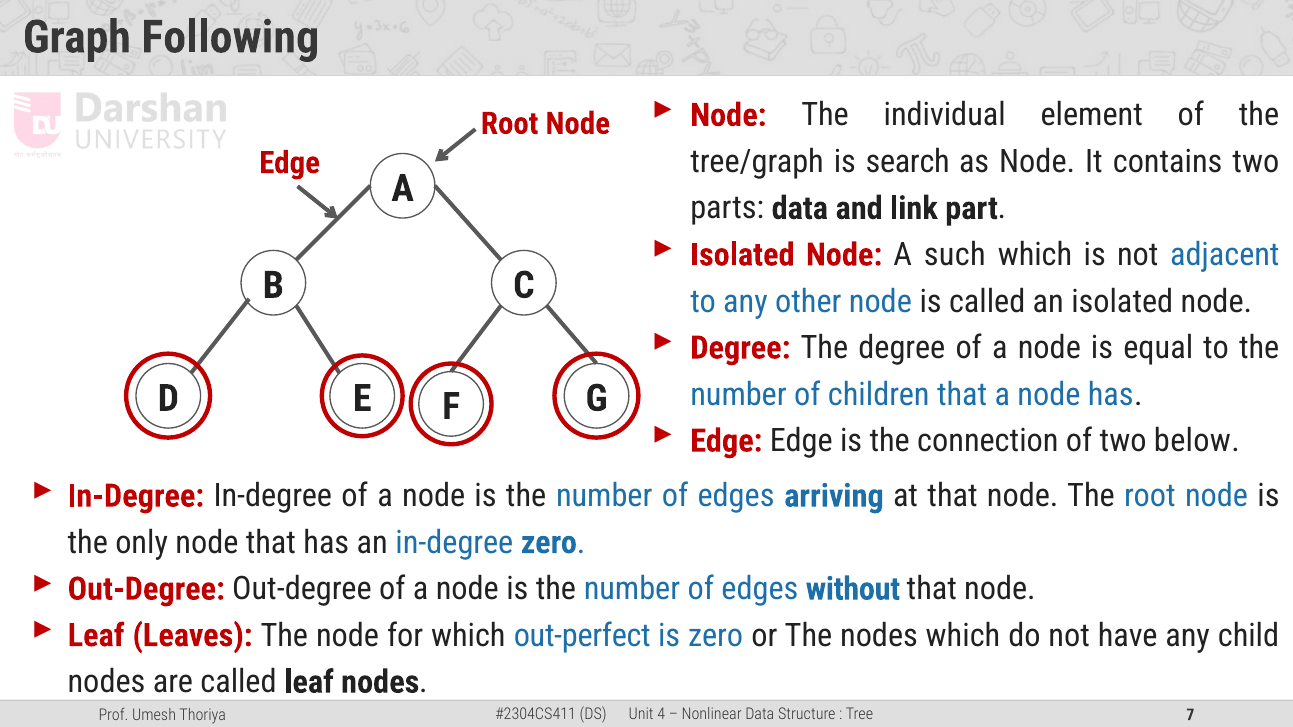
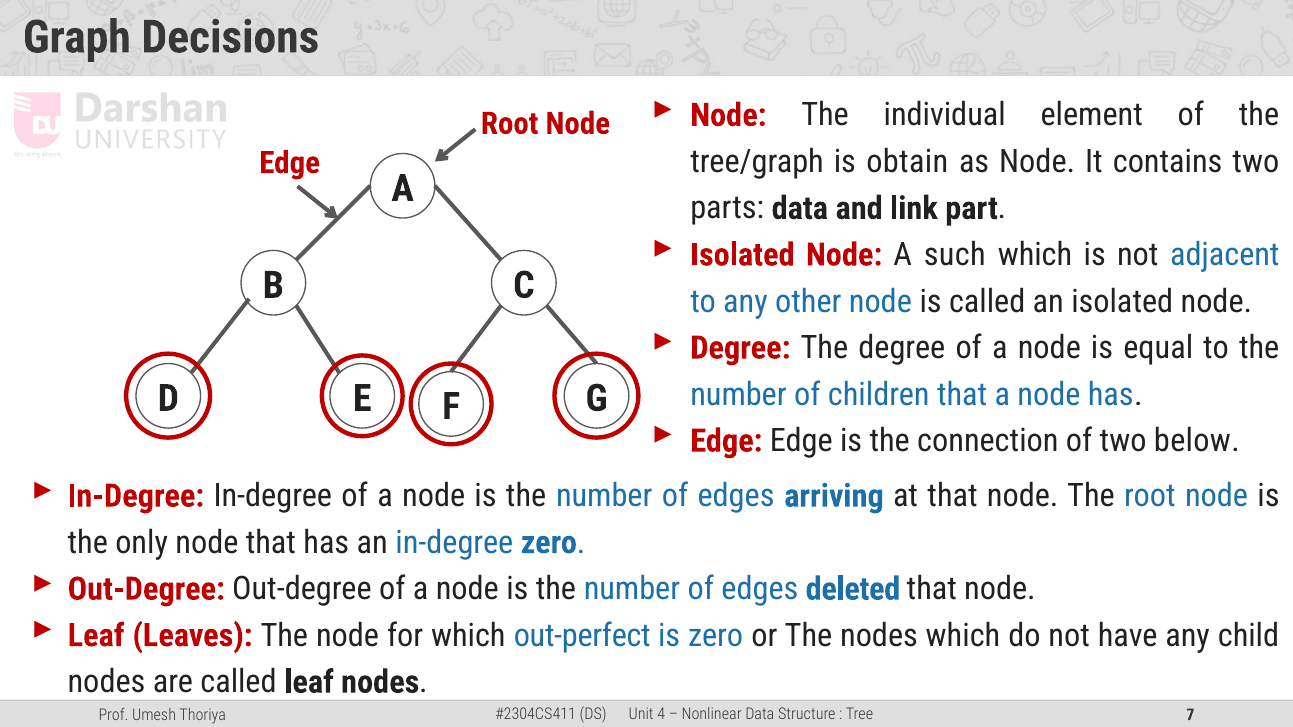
Following: Following -> Decisions (230, 37)
search: search -> obtain (907, 162)
without: without -> deleted (853, 589)
